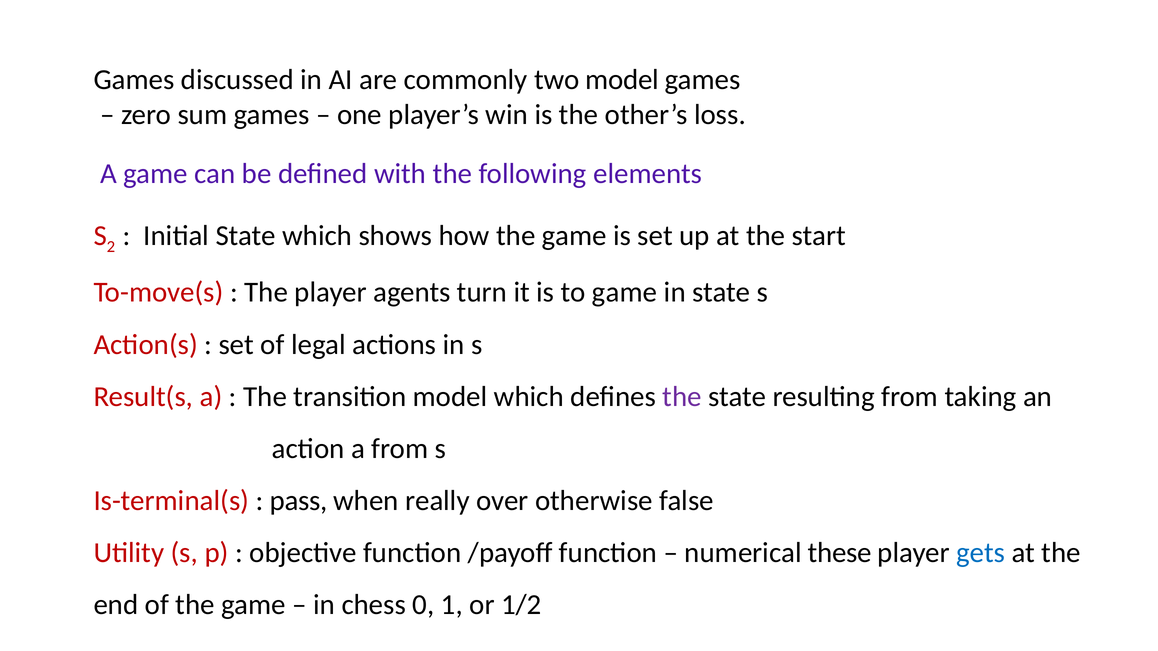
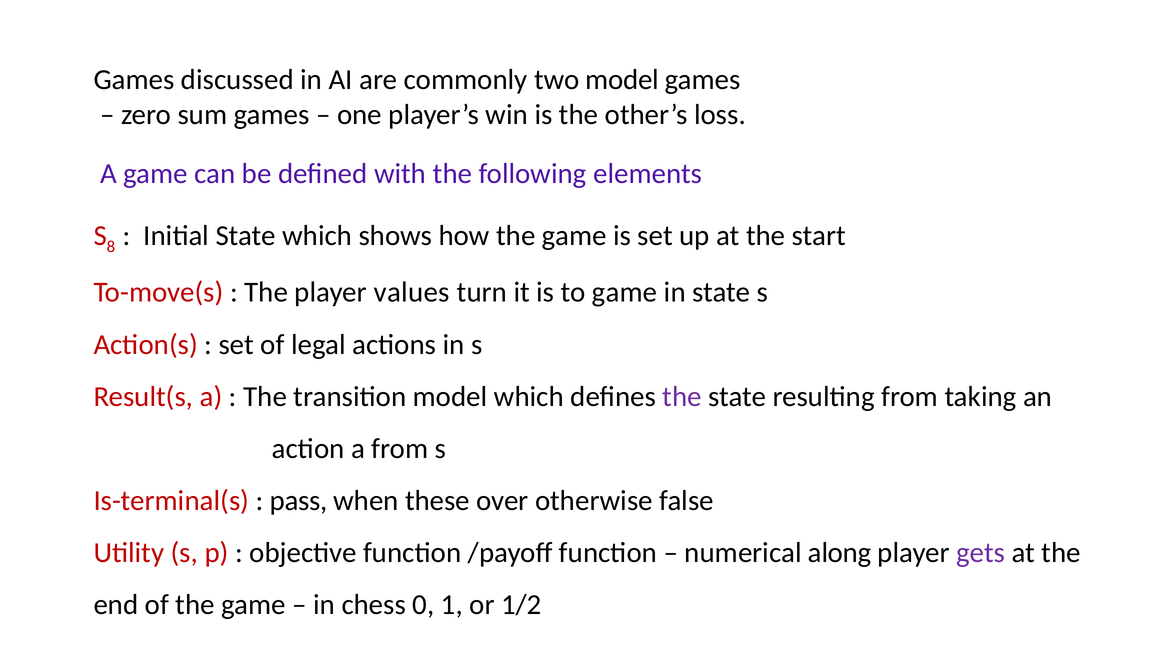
2: 2 -> 8 (111, 247)
agents: agents -> values (412, 293)
really: really -> these (437, 501)
these: these -> along (840, 553)
gets colour: blue -> purple (981, 553)
